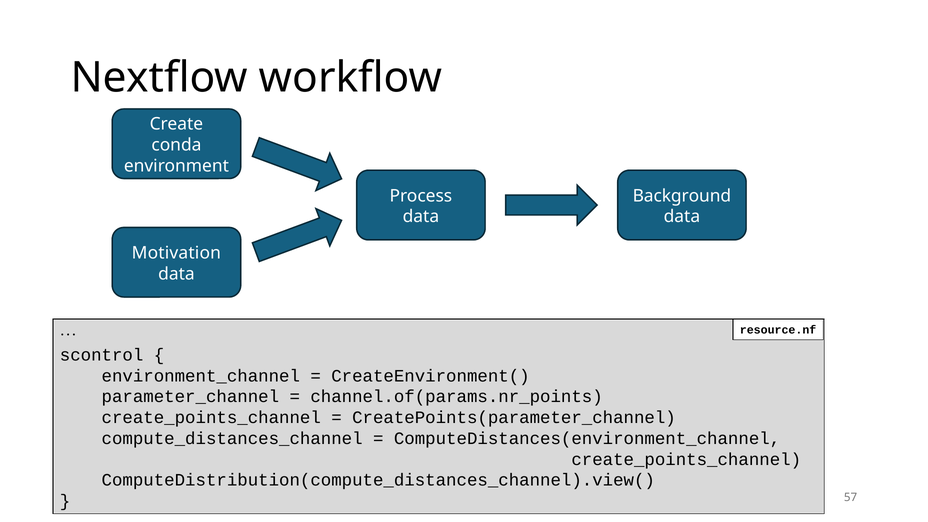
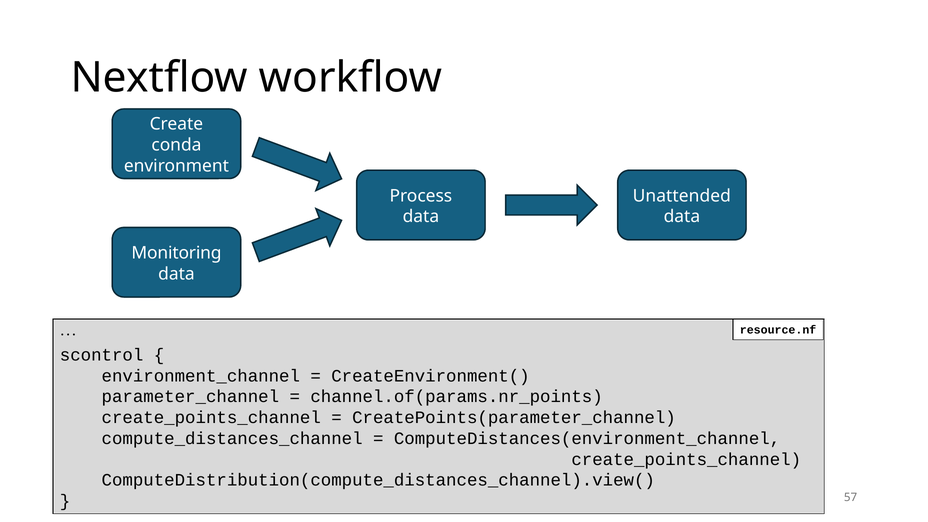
Background: Background -> Unattended (682, 196)
Motivation: Motivation -> Monitoring (176, 253)
